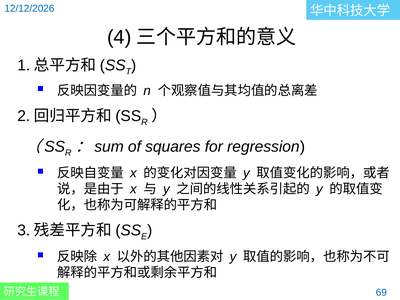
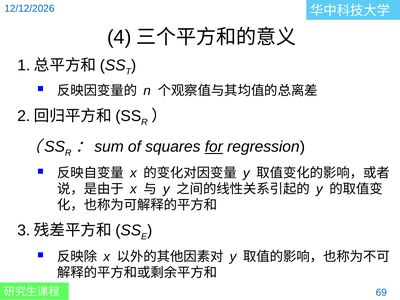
for underline: none -> present (214, 147)
